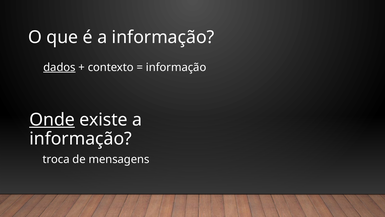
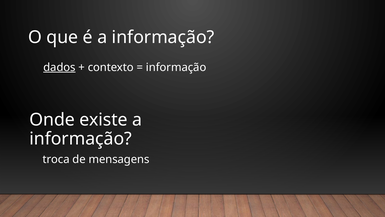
Onde underline: present -> none (52, 119)
